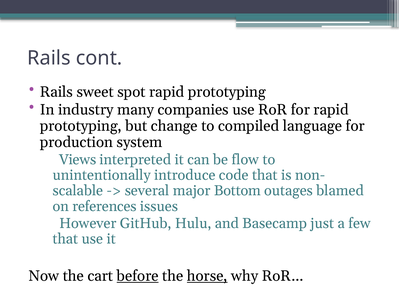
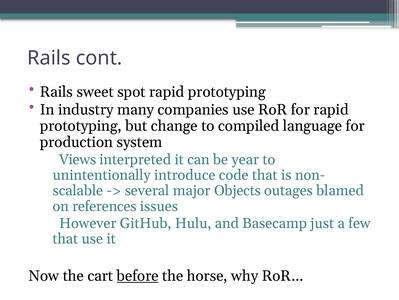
flow: flow -> year (245, 159)
Bottom: Bottom -> Objects (237, 190)
horse underline: present -> none (207, 275)
